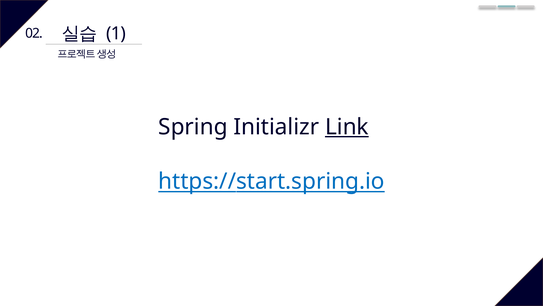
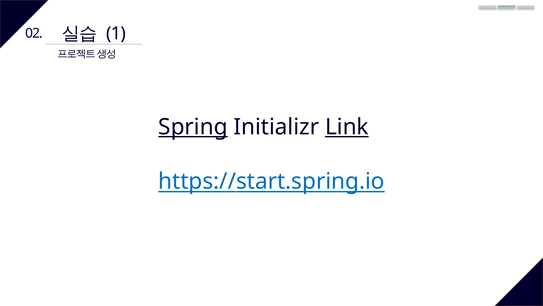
Spring underline: none -> present (193, 127)
